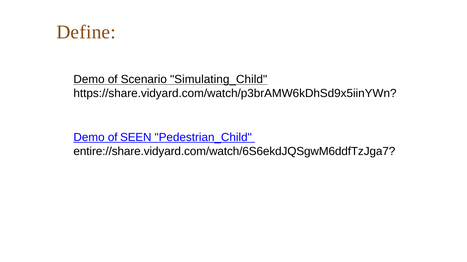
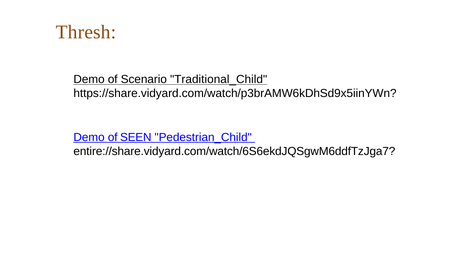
Define: Define -> Thresh (86, 32)
Simulating_Child: Simulating_Child -> Traditional_Child (219, 80)
